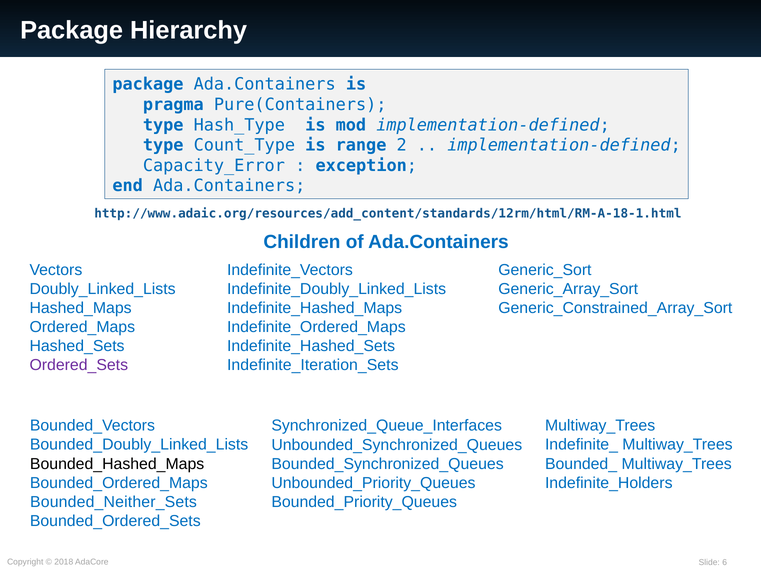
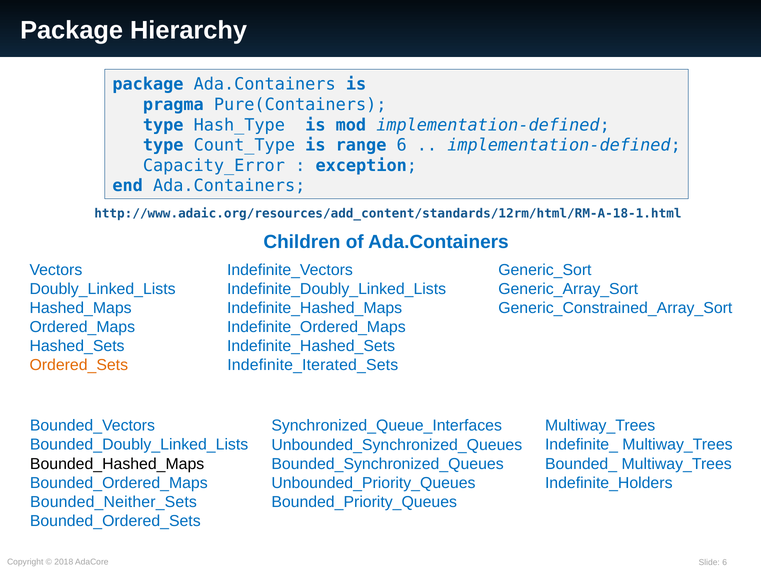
range 2: 2 -> 6 (402, 145)
Ordered_Sets colour: purple -> orange (79, 365)
Indefinite_Iteration_Sets: Indefinite_Iteration_Sets -> Indefinite_Iterated_Sets (313, 365)
